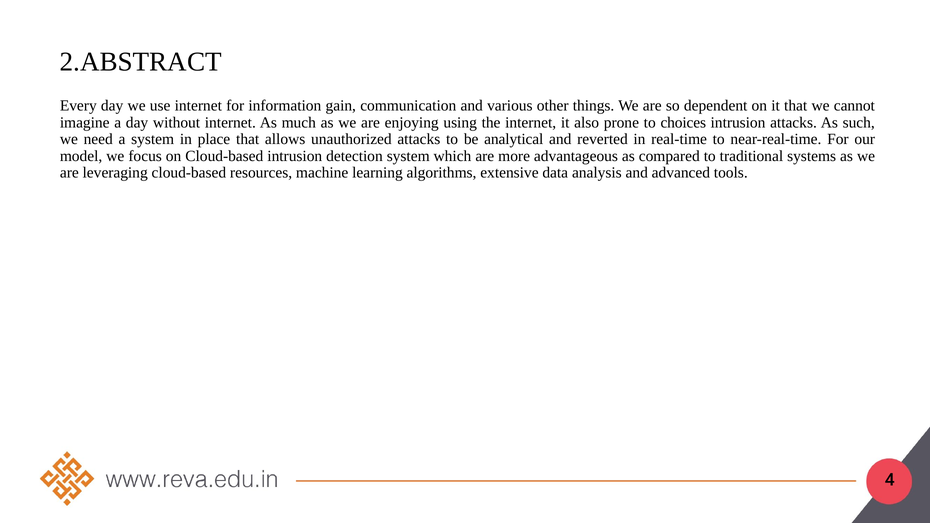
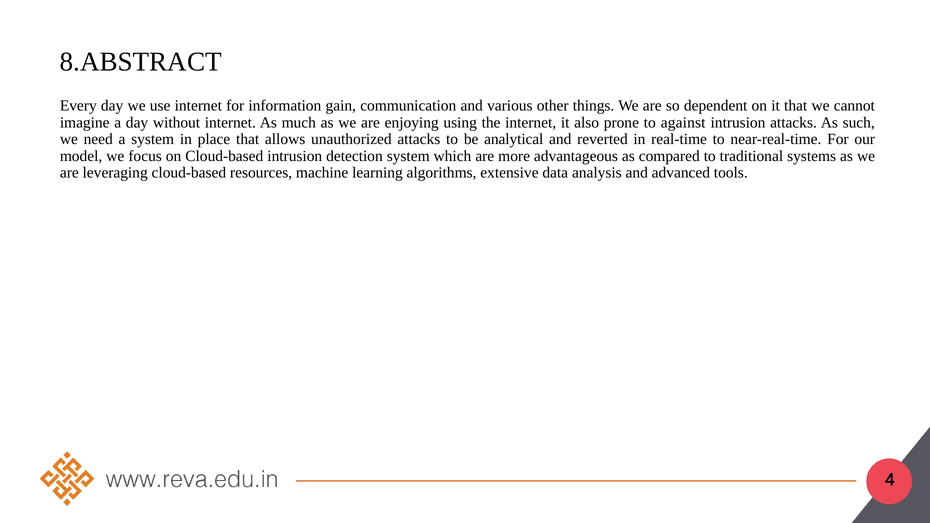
2.ABSTRACT: 2.ABSTRACT -> 8.ABSTRACT (141, 62)
choices: choices -> against (683, 123)
